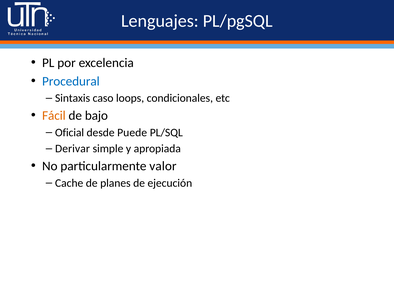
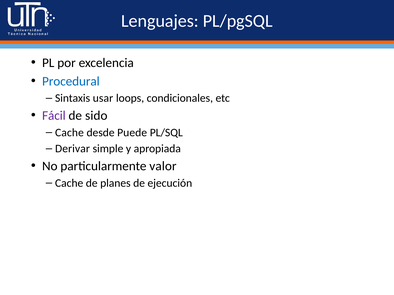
caso: caso -> usar (103, 98)
Fácil colour: orange -> purple (54, 116)
bajo: bajo -> sido (96, 116)
Oficial: Oficial -> Cache (69, 133)
